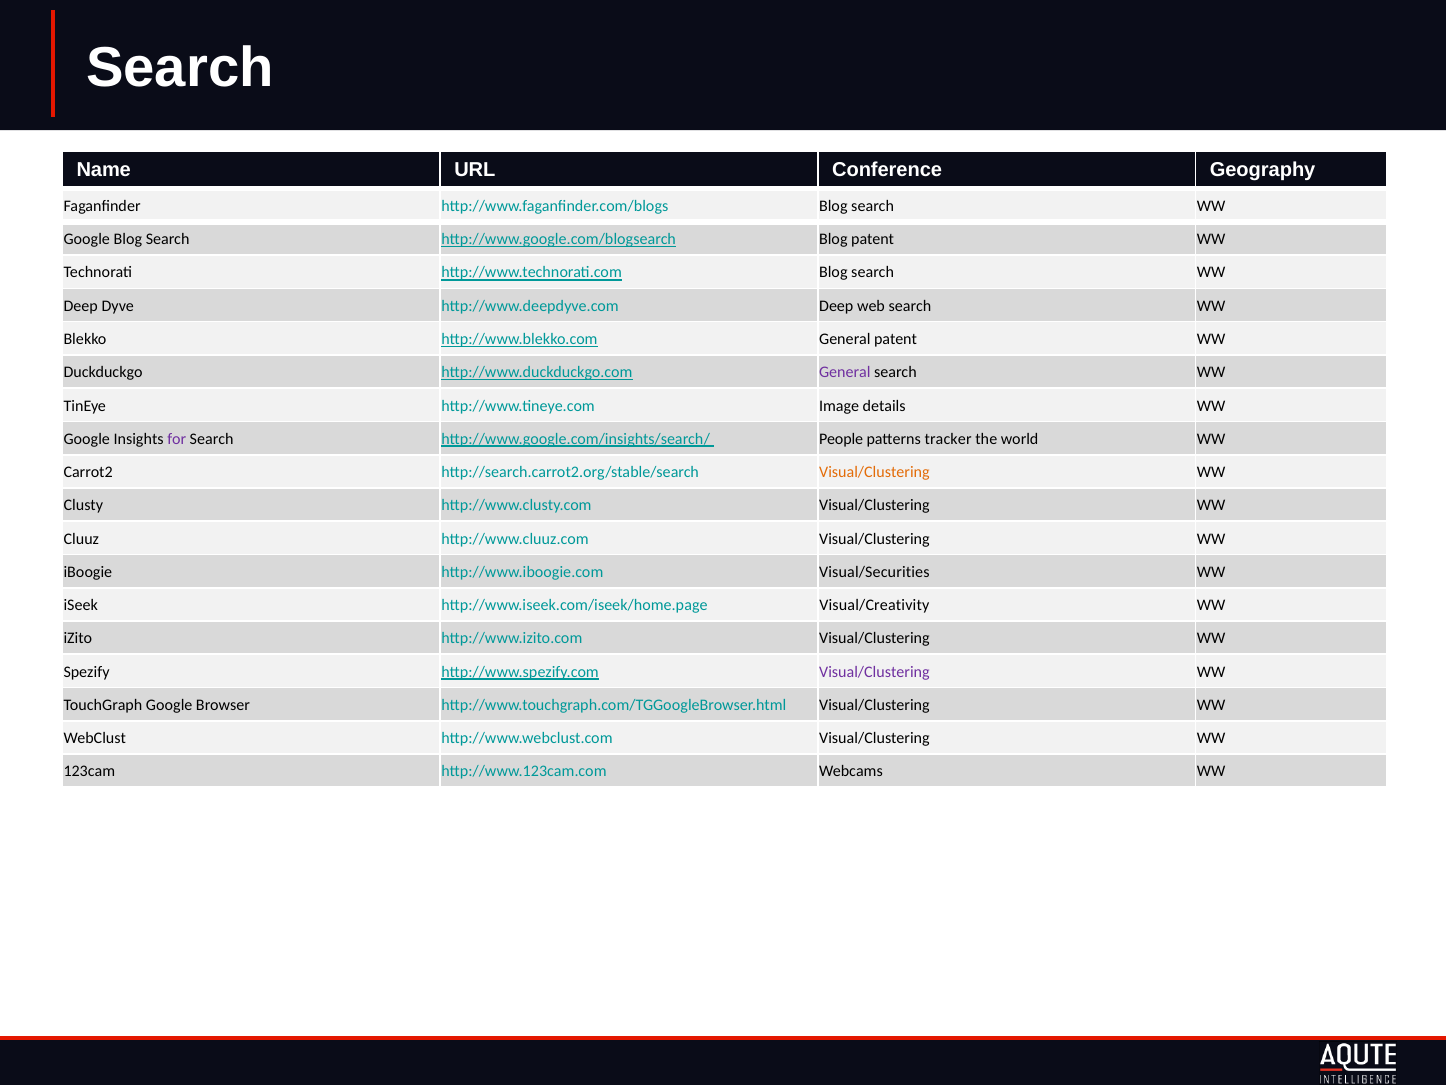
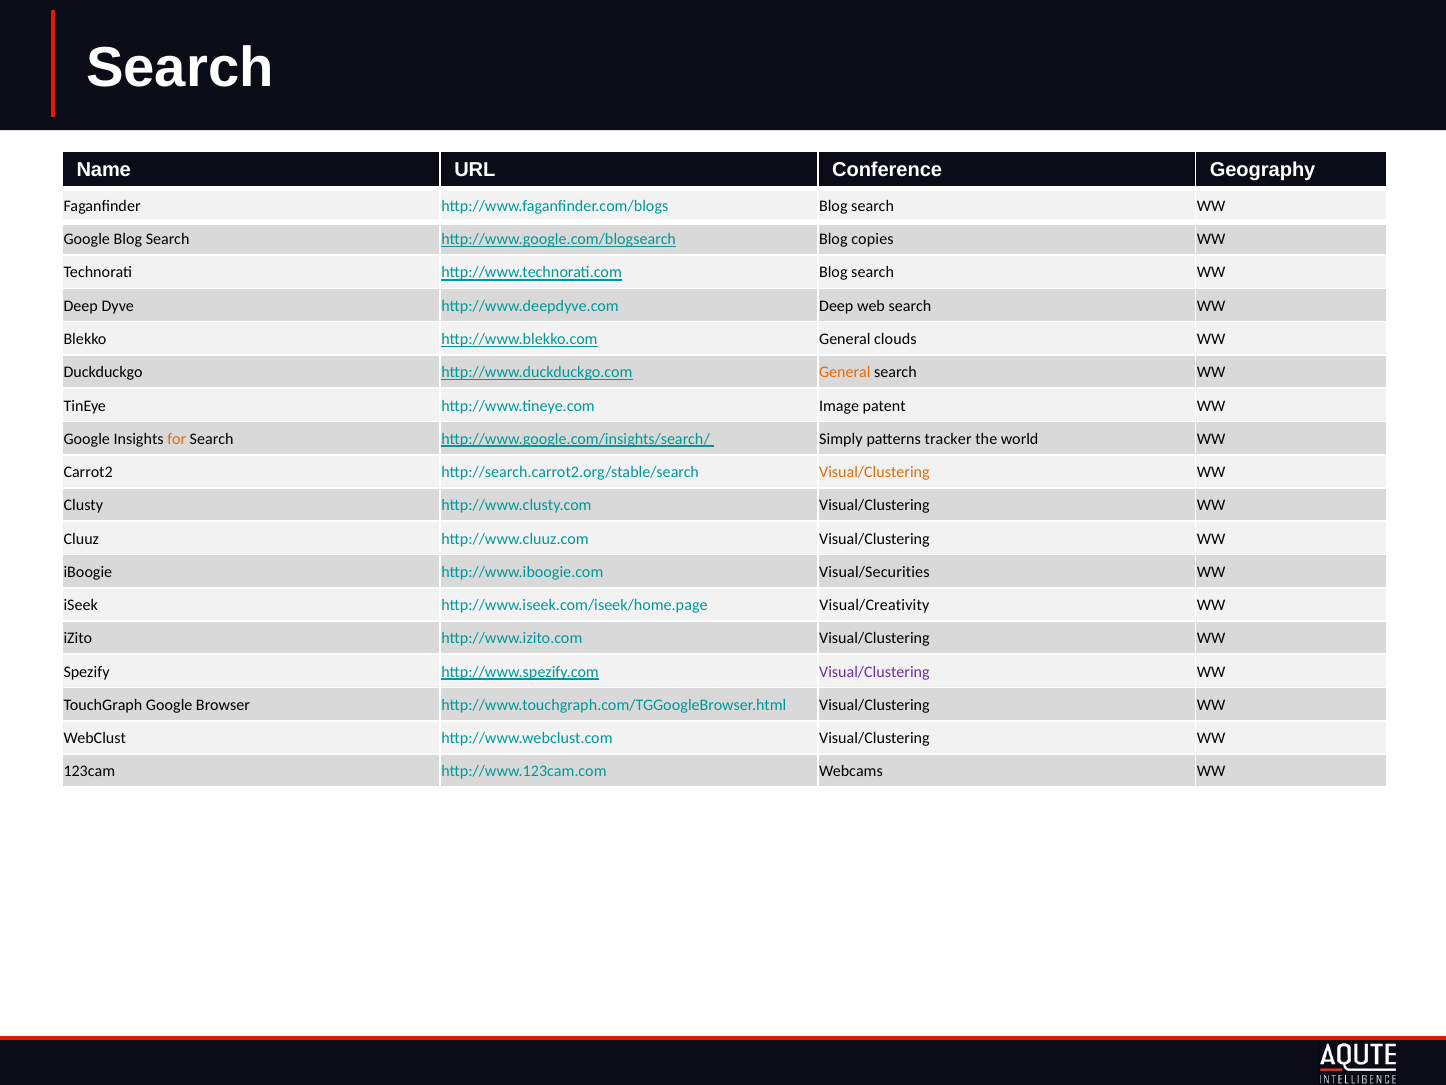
Blog patent: patent -> copies (873, 239)
General patent: patent -> clouds (895, 339)
General colour: purple -> orange (845, 372)
details: details -> patent (884, 406)
for colour: purple -> orange (177, 439)
People: People -> Simply (841, 439)
